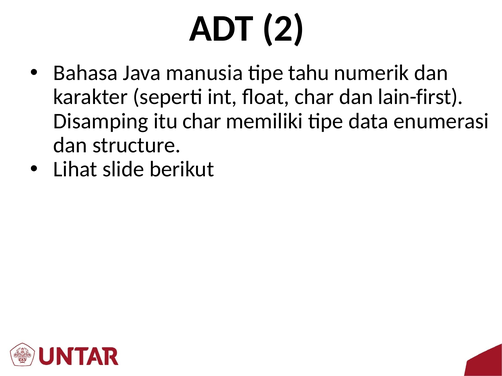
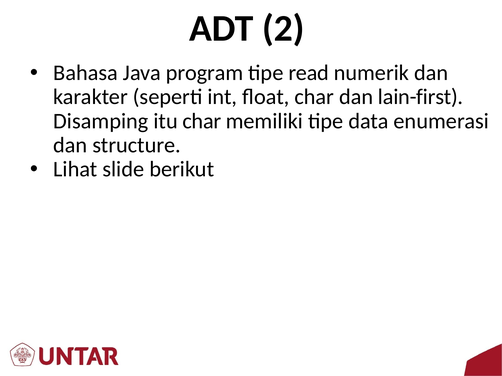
manusia: manusia -> program (205, 73)
tahu: tahu -> read (309, 73)
